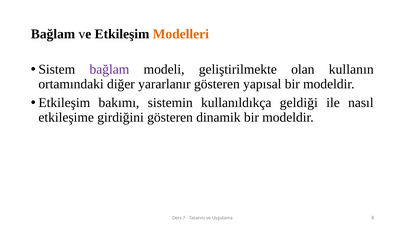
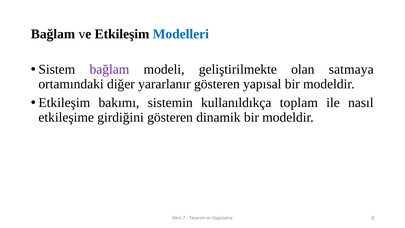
Modelleri colour: orange -> blue (181, 34)
kullanın: kullanın -> satmaya (351, 69)
geldiği: geldiği -> toplam (299, 103)
